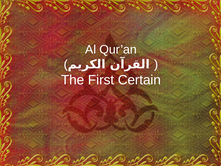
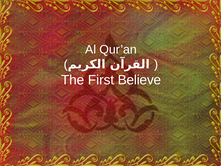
Certain: Certain -> Believe (139, 80)
